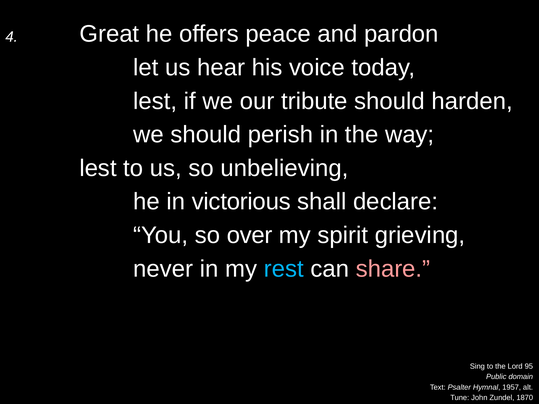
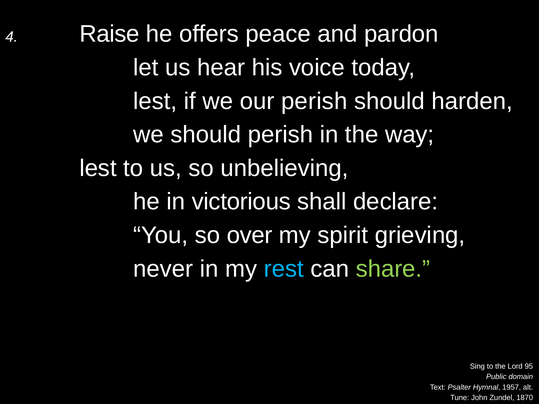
Great: Great -> Raise (109, 34)
our tribute: tribute -> perish (314, 101)
share colour: pink -> light green (393, 269)
